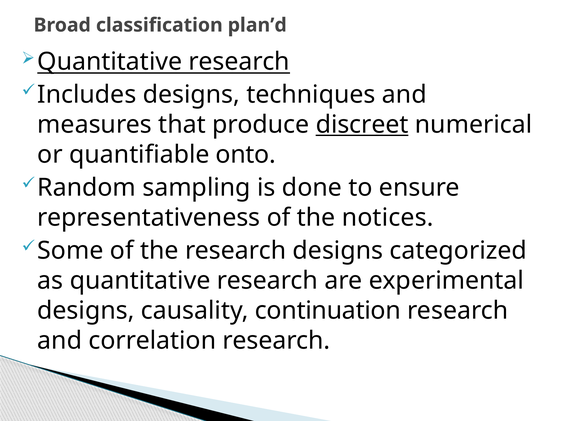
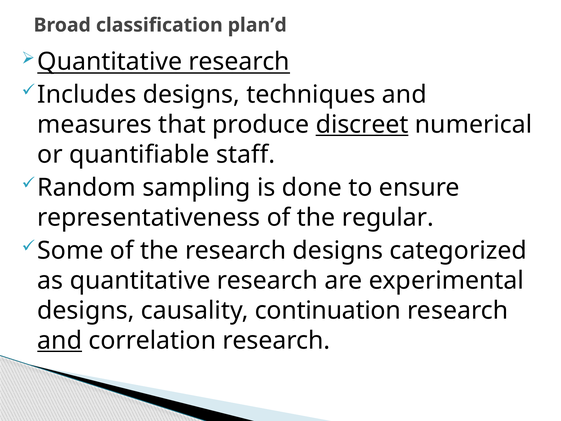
onto: onto -> staff (246, 155)
notices: notices -> regular (388, 218)
and underline: none -> present (60, 340)
